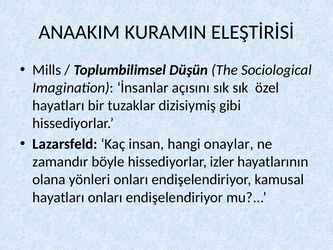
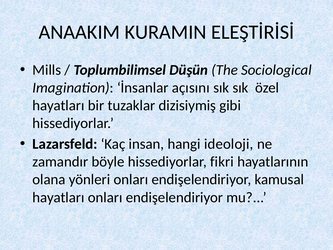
onaylar: onaylar -> ideoloji (229, 144)
izler: izler -> fikri (222, 162)
